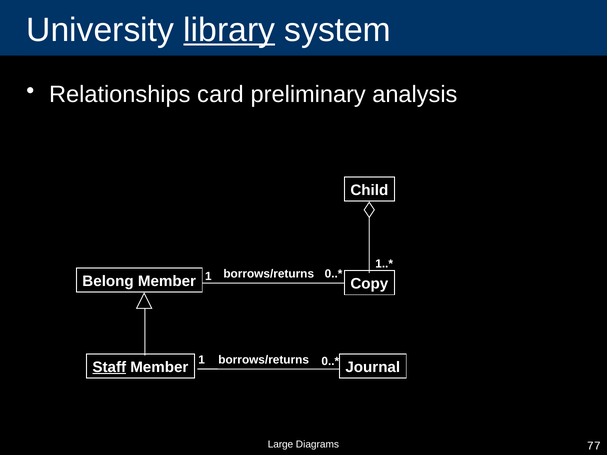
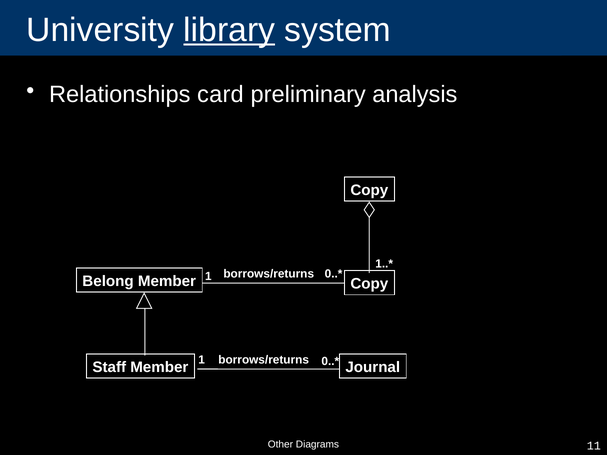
Child: Child -> Copy (369, 190)
Staff underline: present -> none (109, 367)
Large: Large -> Other (280, 445)
77: 77 -> 11 (594, 446)
